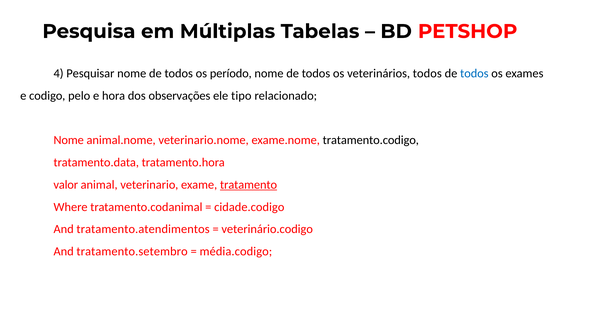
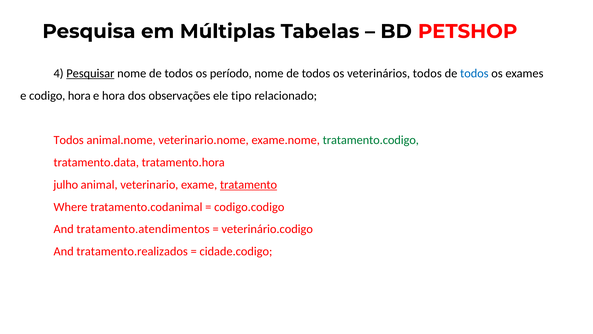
Pesquisar underline: none -> present (90, 73)
codigo pelo: pelo -> hora (79, 95)
Nome: Nome -> Todos (69, 140)
tratamento.codigo colour: black -> green (371, 140)
valor: valor -> julho (66, 184)
cidade.codigo: cidade.codigo -> codigo.codigo (249, 207)
tratamento.setembro: tratamento.setembro -> tratamento.realizados (132, 251)
média.codigo: média.codigo -> cidade.codigo (236, 251)
